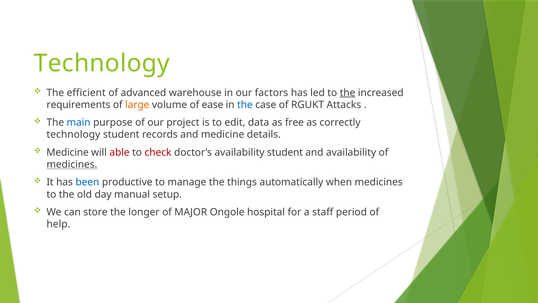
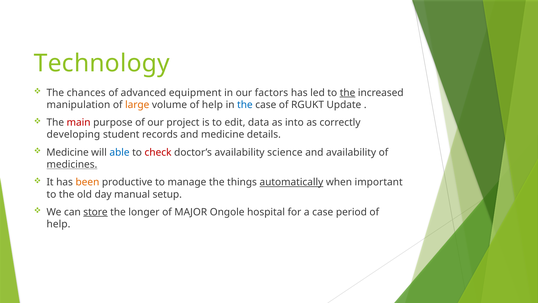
efficient: efficient -> chances (86, 93)
warehouse: warehouse -> equipment (195, 93)
requirements: requirements -> manipulation (78, 105)
volume of ease: ease -> help (212, 105)
Attacks: Attacks -> Update (344, 105)
main colour: blue -> red (79, 122)
free: free -> into (294, 122)
technology: technology -> developing (73, 134)
able colour: red -> blue (120, 152)
availability student: student -> science (285, 152)
been colour: blue -> orange (87, 182)
automatically underline: none -> present (291, 182)
when medicines: medicines -> important (379, 182)
store underline: none -> present (95, 212)
a staff: staff -> case (323, 212)
